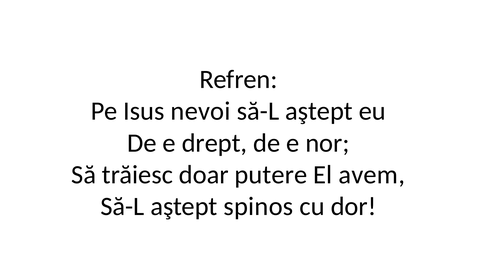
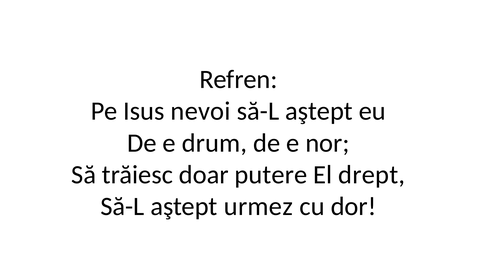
drept: drept -> drum (214, 143)
avem: avem -> drept (372, 175)
spinos: spinos -> urmez (258, 207)
